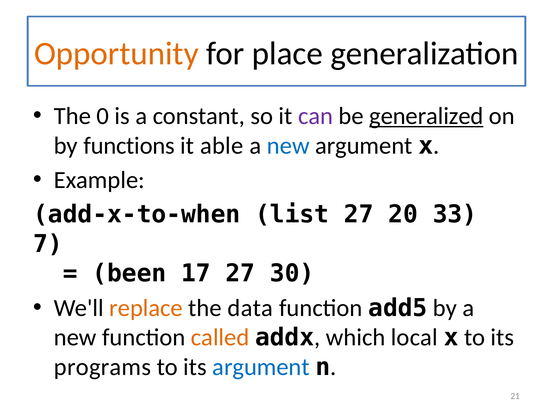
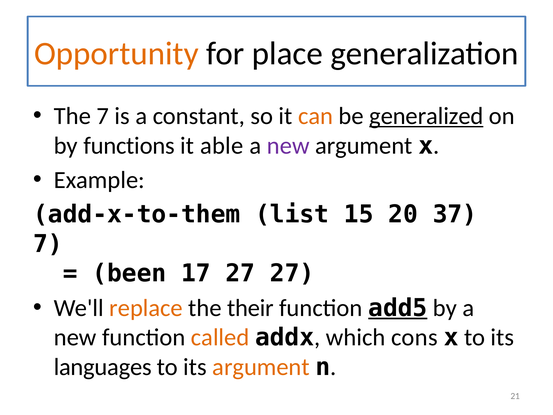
The 0: 0 -> 7 (103, 116)
can colour: purple -> orange (316, 116)
new colour: blue -> purple (288, 146)
add-x-to-when: add-x-to-when -> add-x-to-them (137, 214)
list 27: 27 -> 15 (359, 214)
33: 33 -> 37 (455, 214)
27 30: 30 -> 27 (292, 273)
data: data -> their (250, 308)
add5 underline: none -> present (398, 308)
local: local -> cons (414, 337)
programs: programs -> languages (103, 367)
argument colour: blue -> orange (261, 367)
